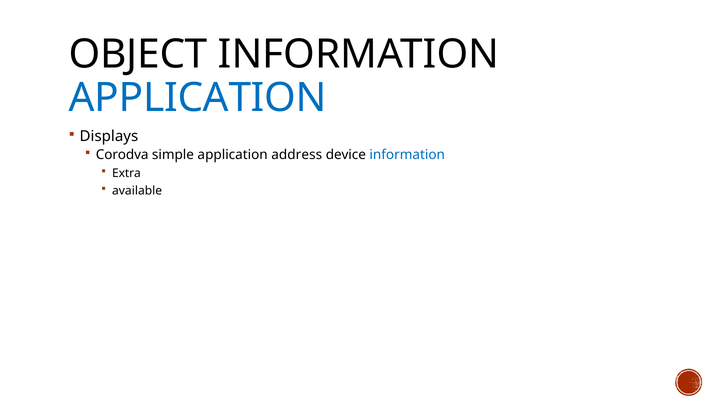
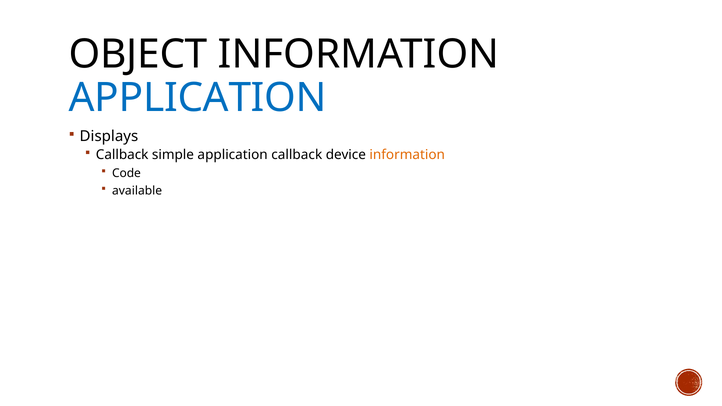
Corodva: Corodva -> Callback (122, 155)
application address: address -> callback (297, 155)
information colour: blue -> orange (407, 155)
Extra: Extra -> Code (126, 173)
